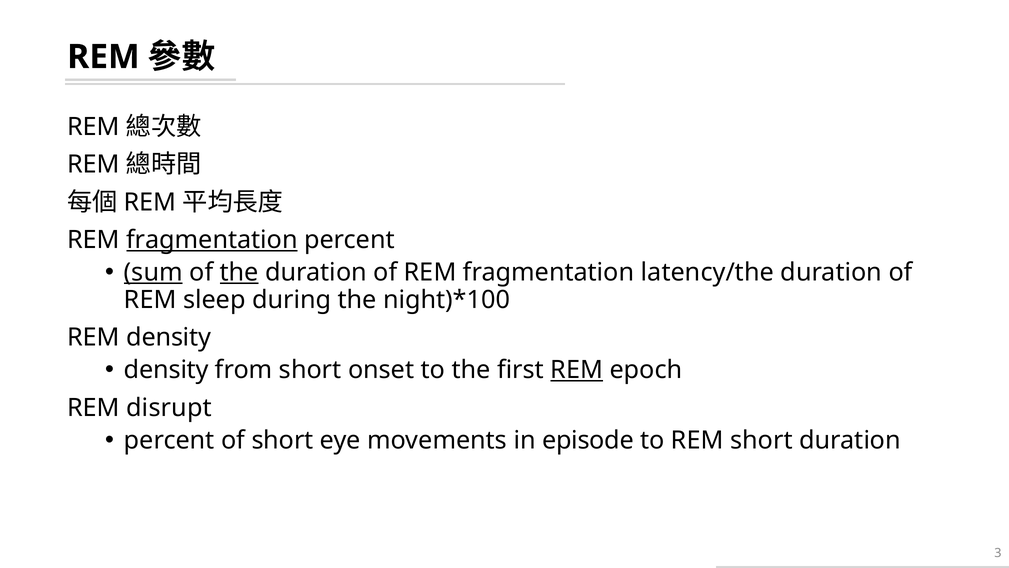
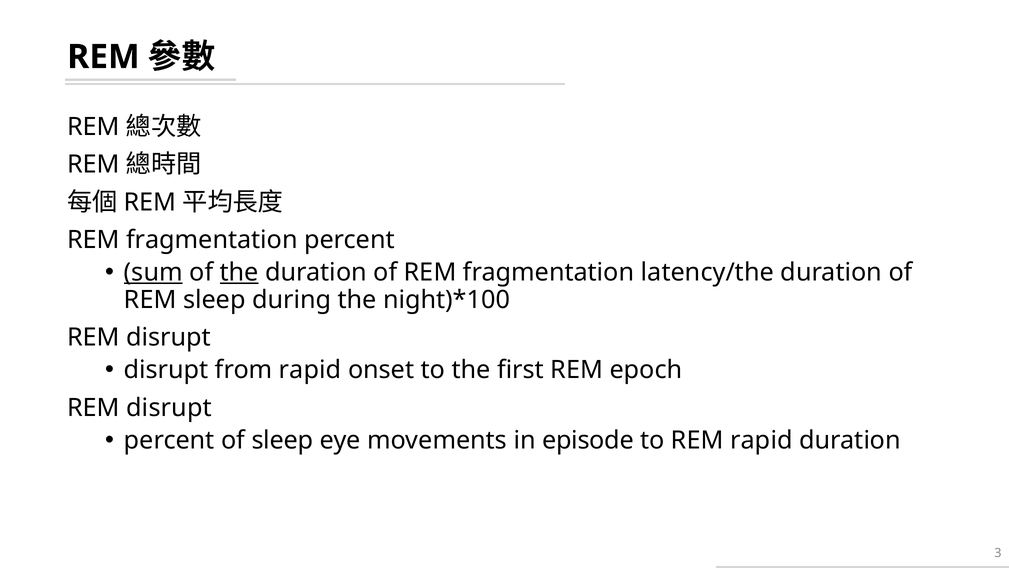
fragmentation underline: present -> none (212, 240)
density: density -> disrupt (169, 337)
density: density -> disrupt (166, 370)
from short: short -> rapid (310, 370)
REM underline: present -> none (577, 370)
of short: short -> sleep (282, 440)
REM short: short -> rapid (761, 440)
